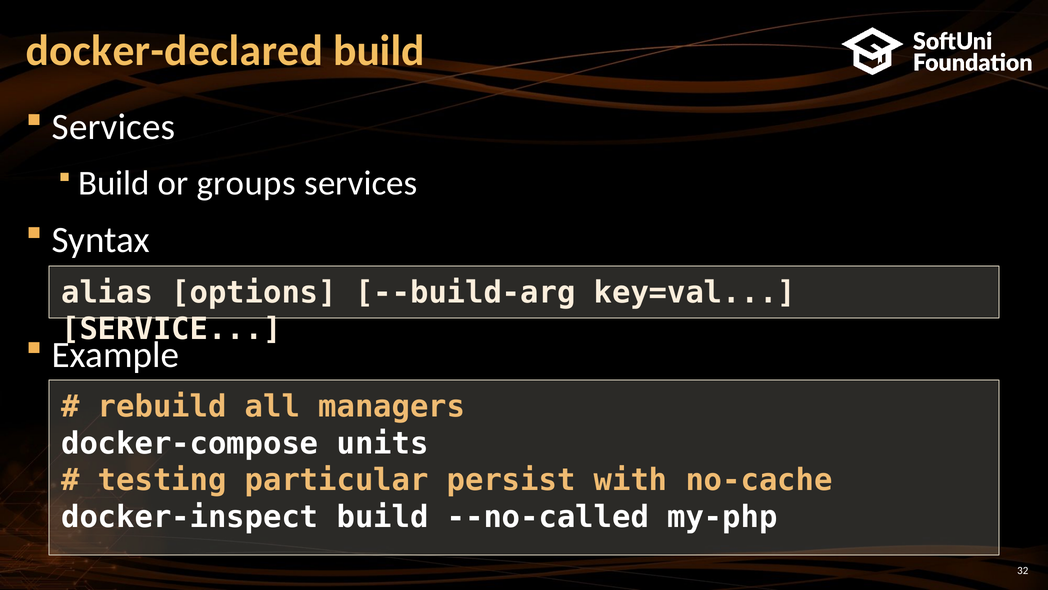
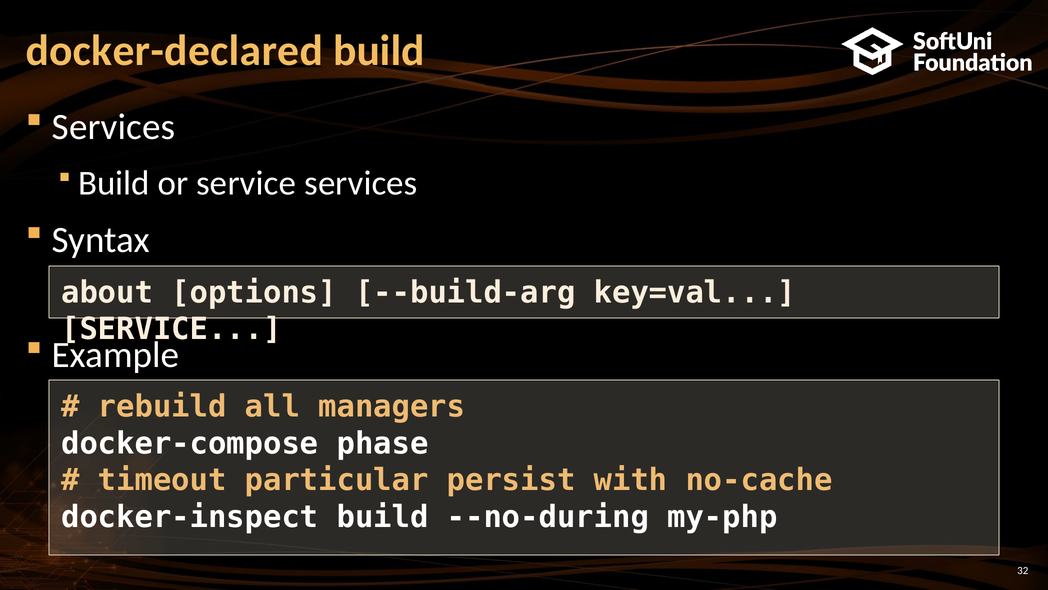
or groups: groups -> service (246, 183)
alias: alias -> about (107, 292)
units: units -> phase (383, 443)
testing: testing -> timeout (162, 480)
--no-called: --no-called -> --no-during (548, 517)
